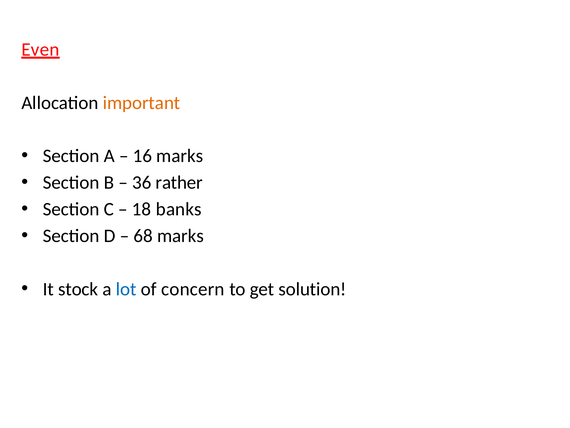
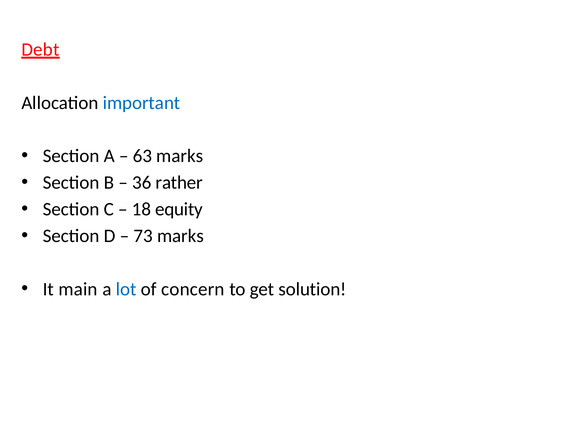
Even: Even -> Debt (40, 49)
important colour: orange -> blue (142, 103)
16: 16 -> 63 (142, 156)
banks: banks -> equity (179, 209)
68: 68 -> 73 (143, 236)
stock: stock -> main (78, 289)
